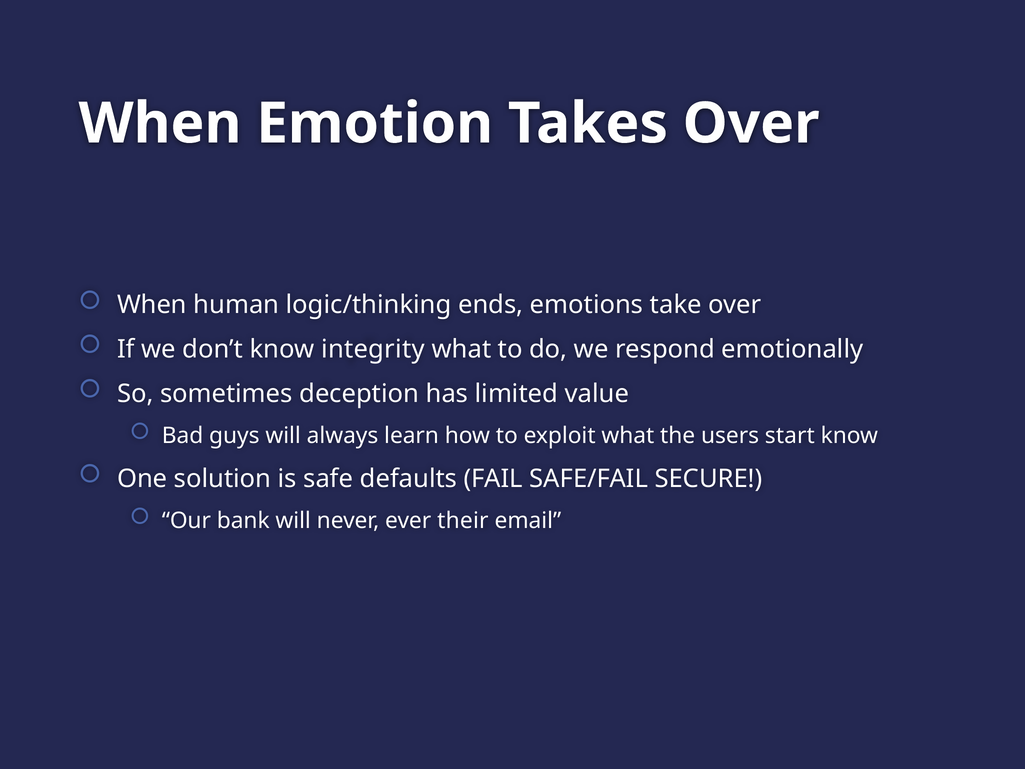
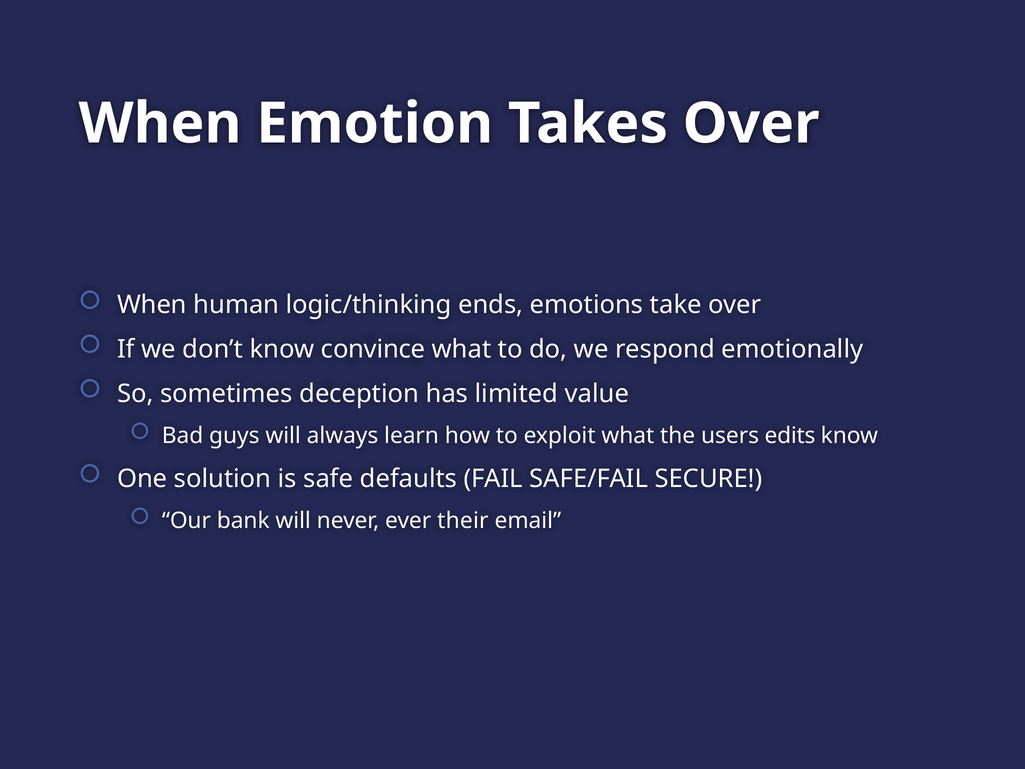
integrity: integrity -> convince (373, 349)
start: start -> edits (790, 435)
